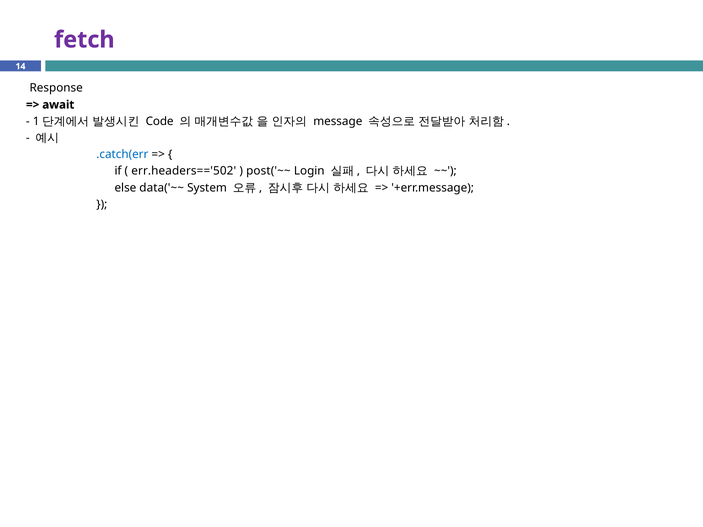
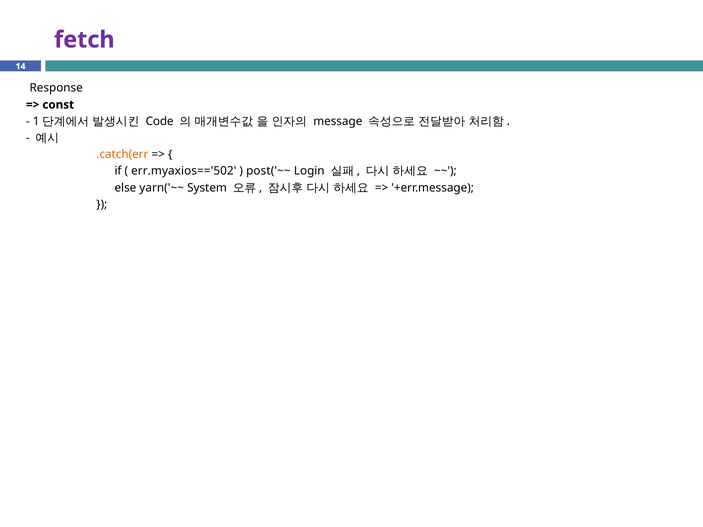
await: await -> const (58, 105)
.catch(err colour: blue -> orange (122, 155)
err.headers=='502: err.headers=='502 -> err.myaxios=='502 (184, 171)
data('~~: data('~~ -> yarn('~~ (162, 188)
